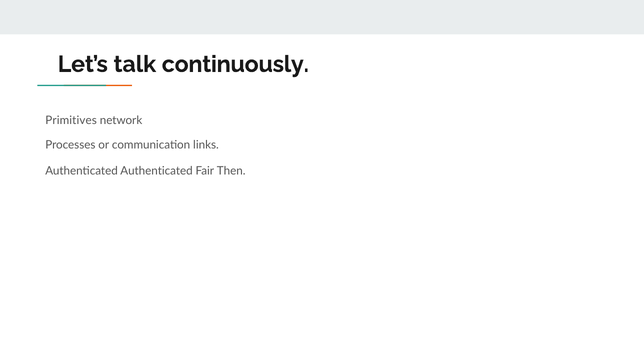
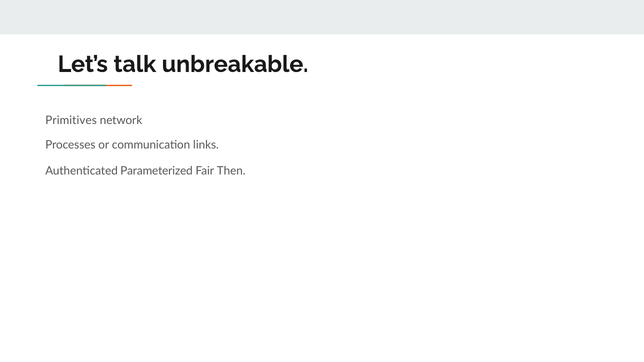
continuously: continuously -> unbreakable (235, 64)
Authenticated Authenticated: Authenticated -> Parameterized (157, 171)
